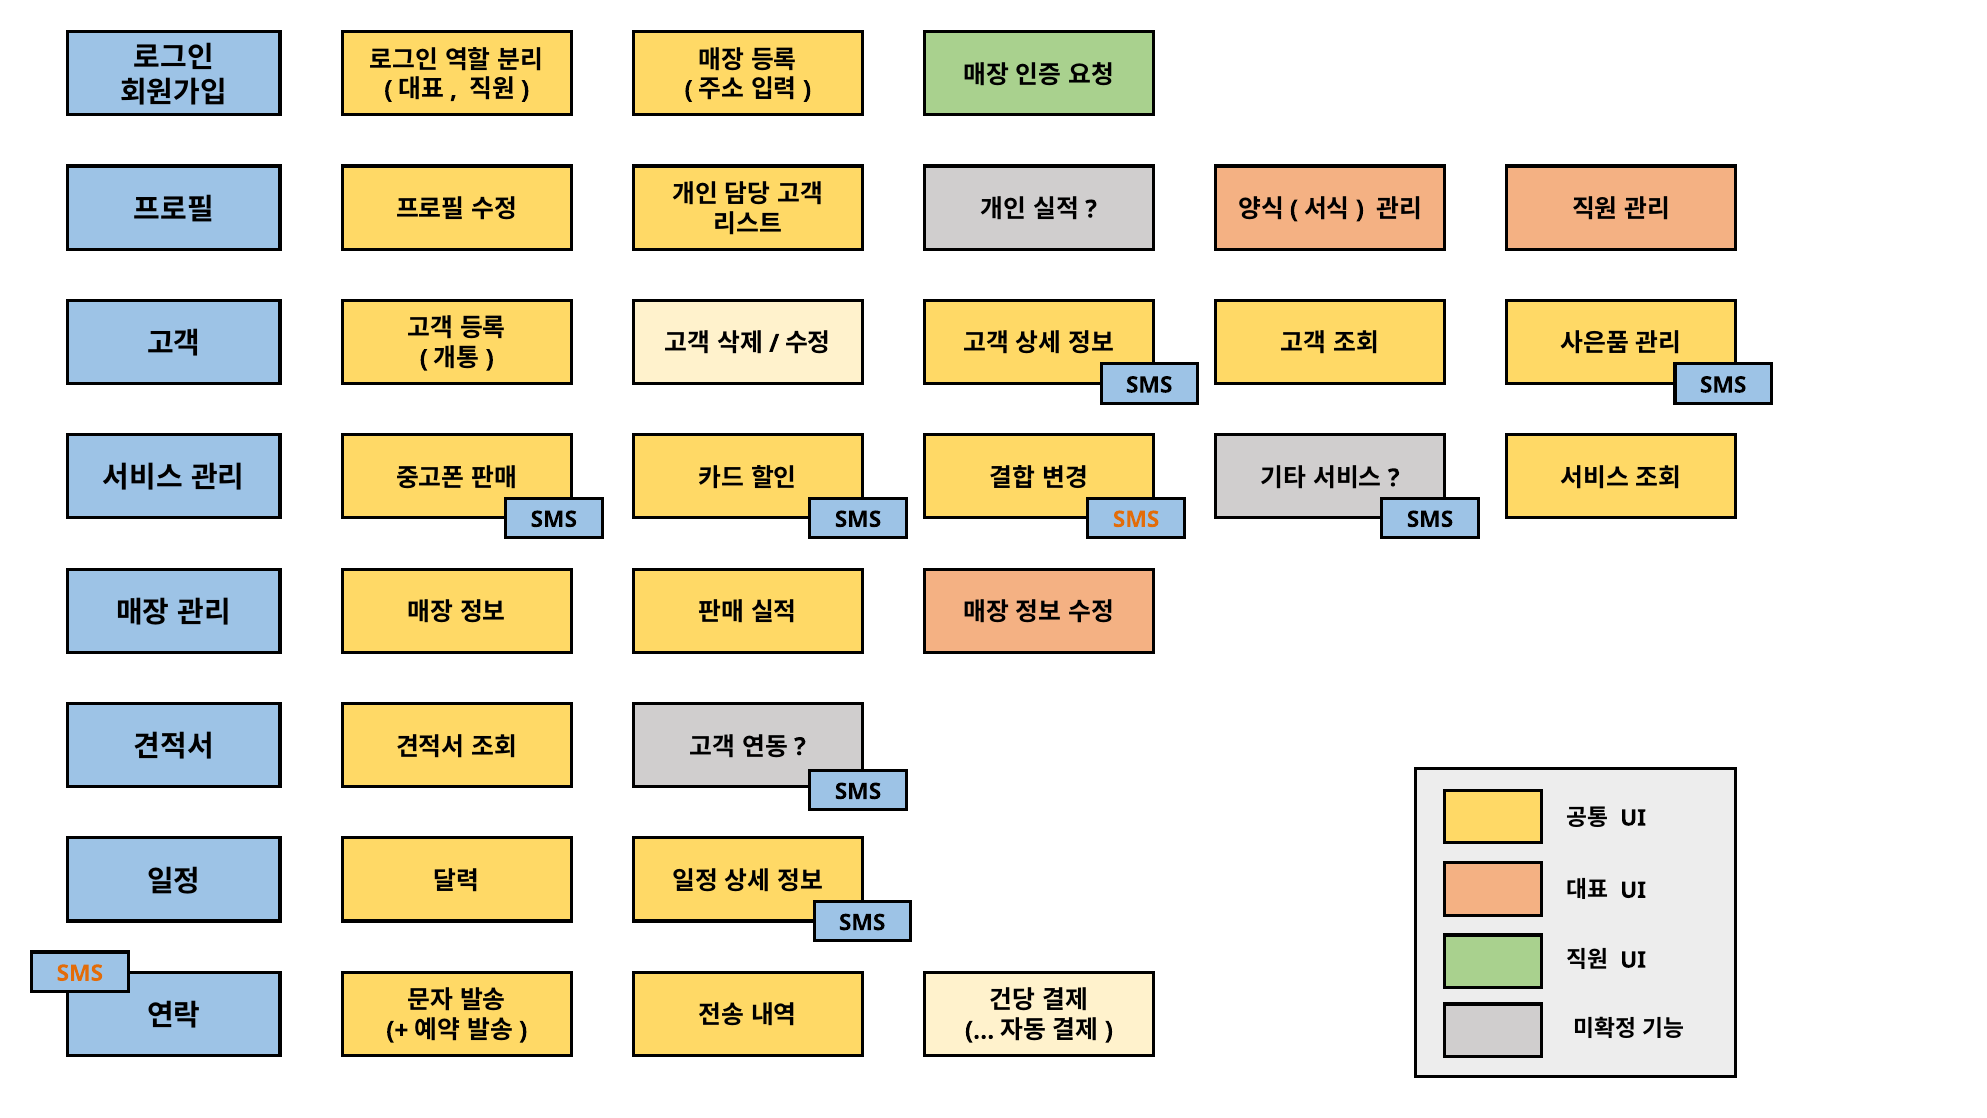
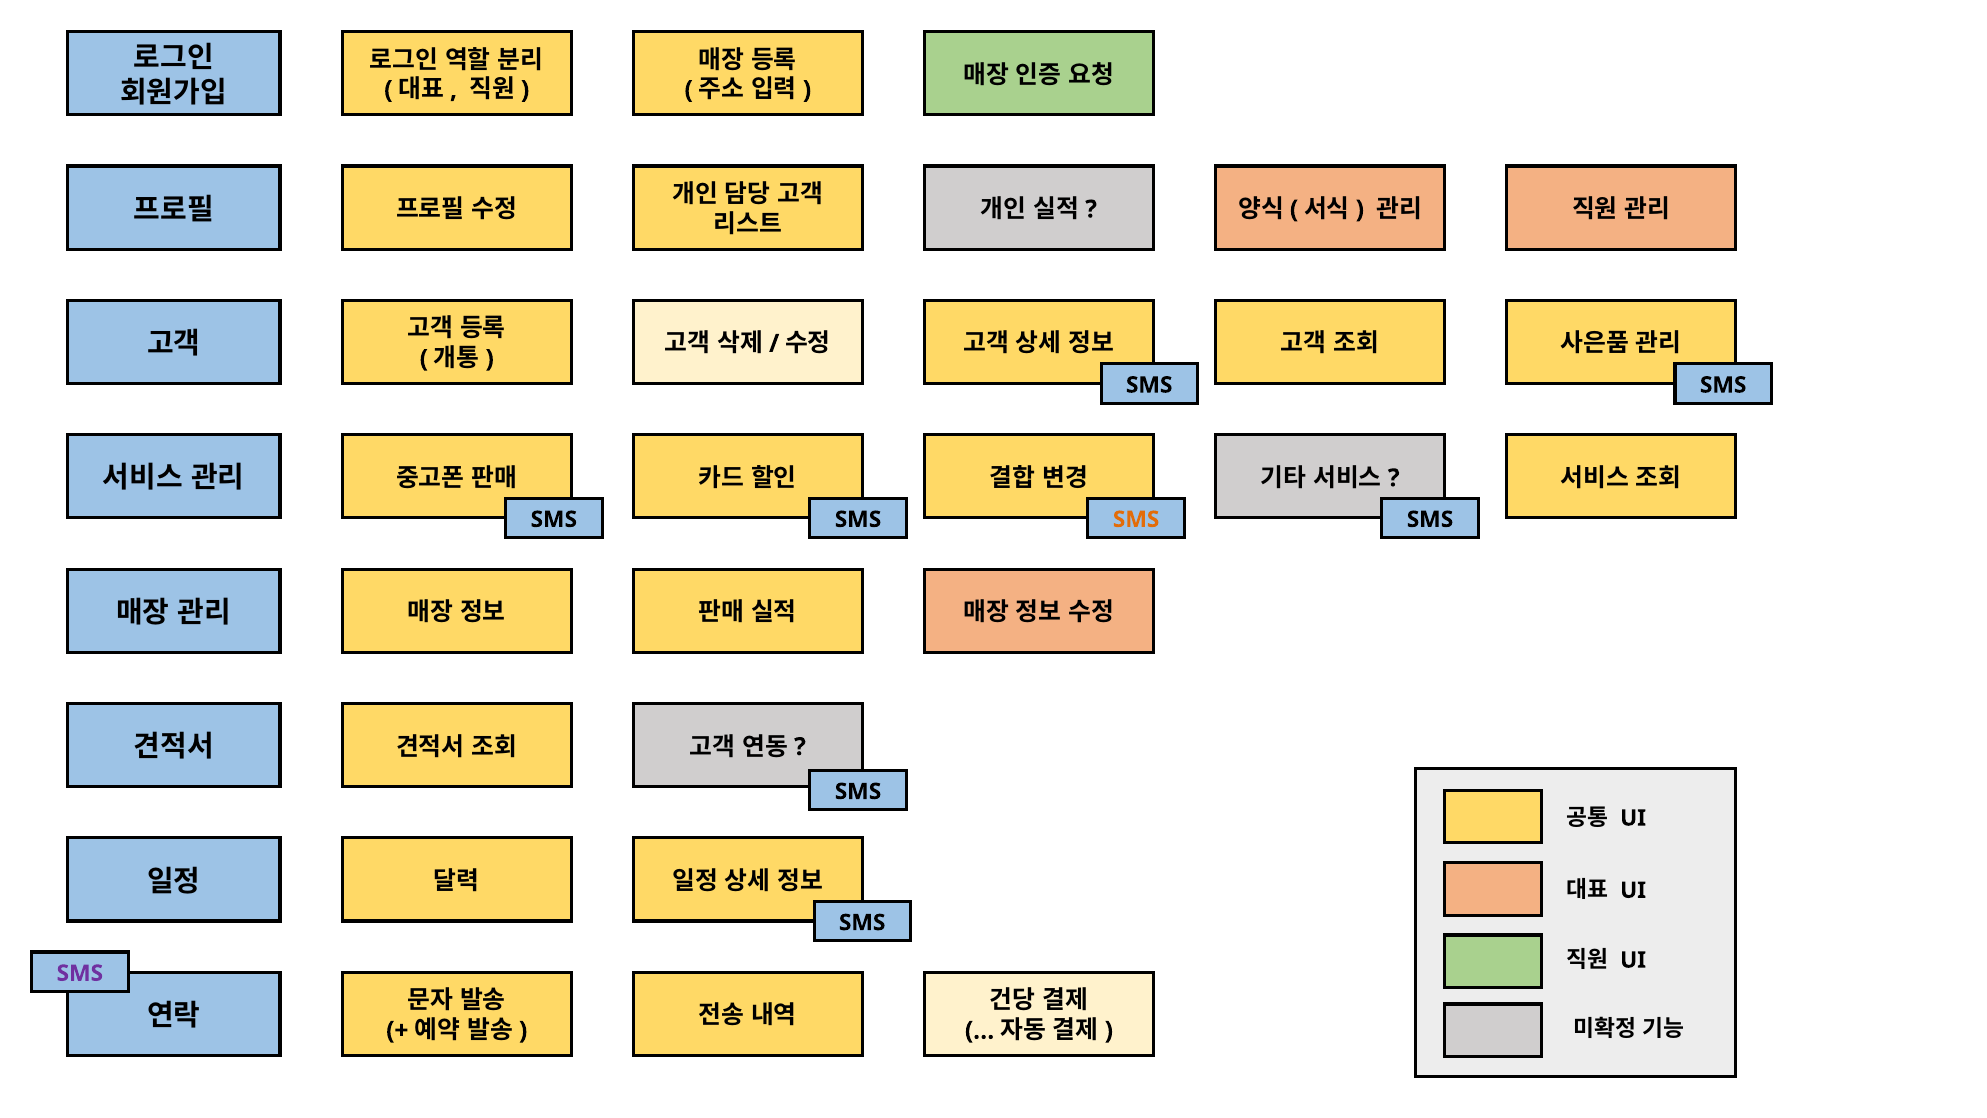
SMS colour: orange -> purple (80, 973)
